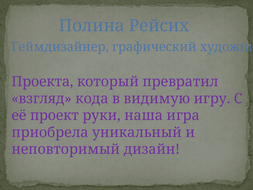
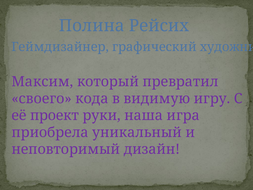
Проекта: Проекта -> Максим (42, 82)
взгляд: взгляд -> своего (42, 98)
